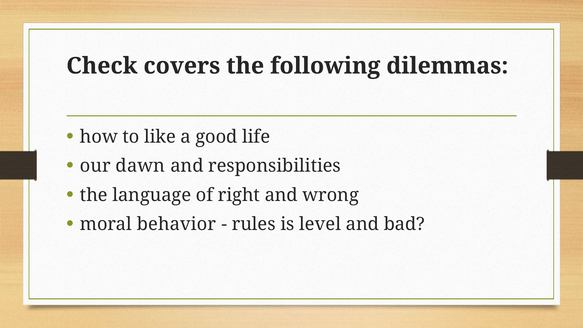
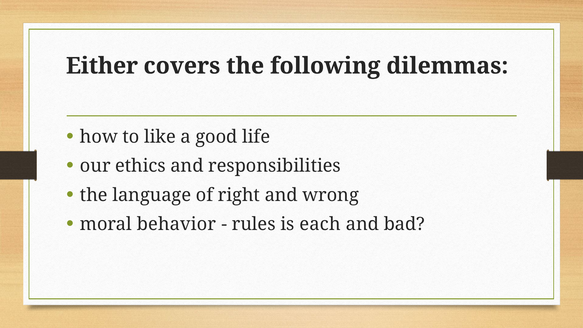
Check: Check -> Either (102, 66)
dawn: dawn -> ethics (140, 166)
level: level -> each (320, 224)
